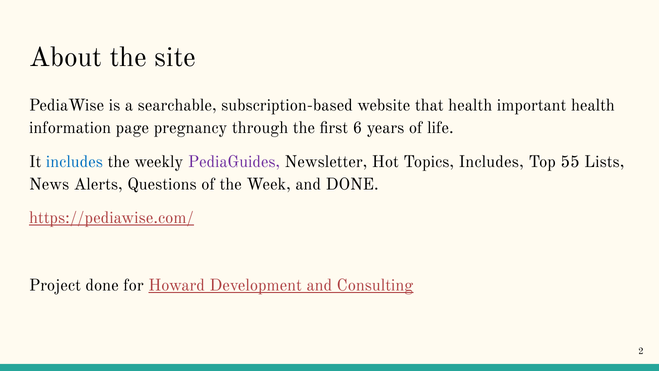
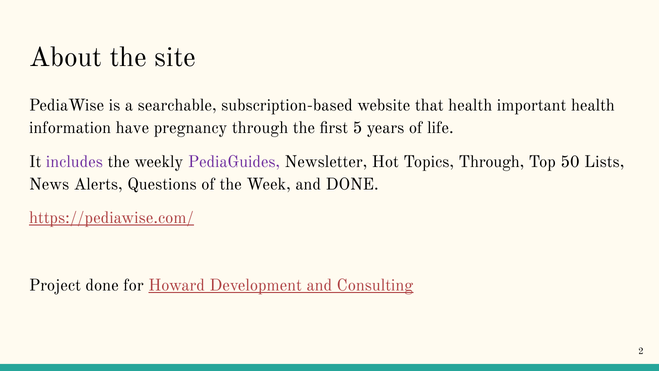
page: page -> have (132, 128)
6: 6 -> 5 (357, 128)
includes colour: blue -> purple (74, 161)
Topics Includes: Includes -> Through (491, 161)
55: 55 -> 50 (570, 161)
